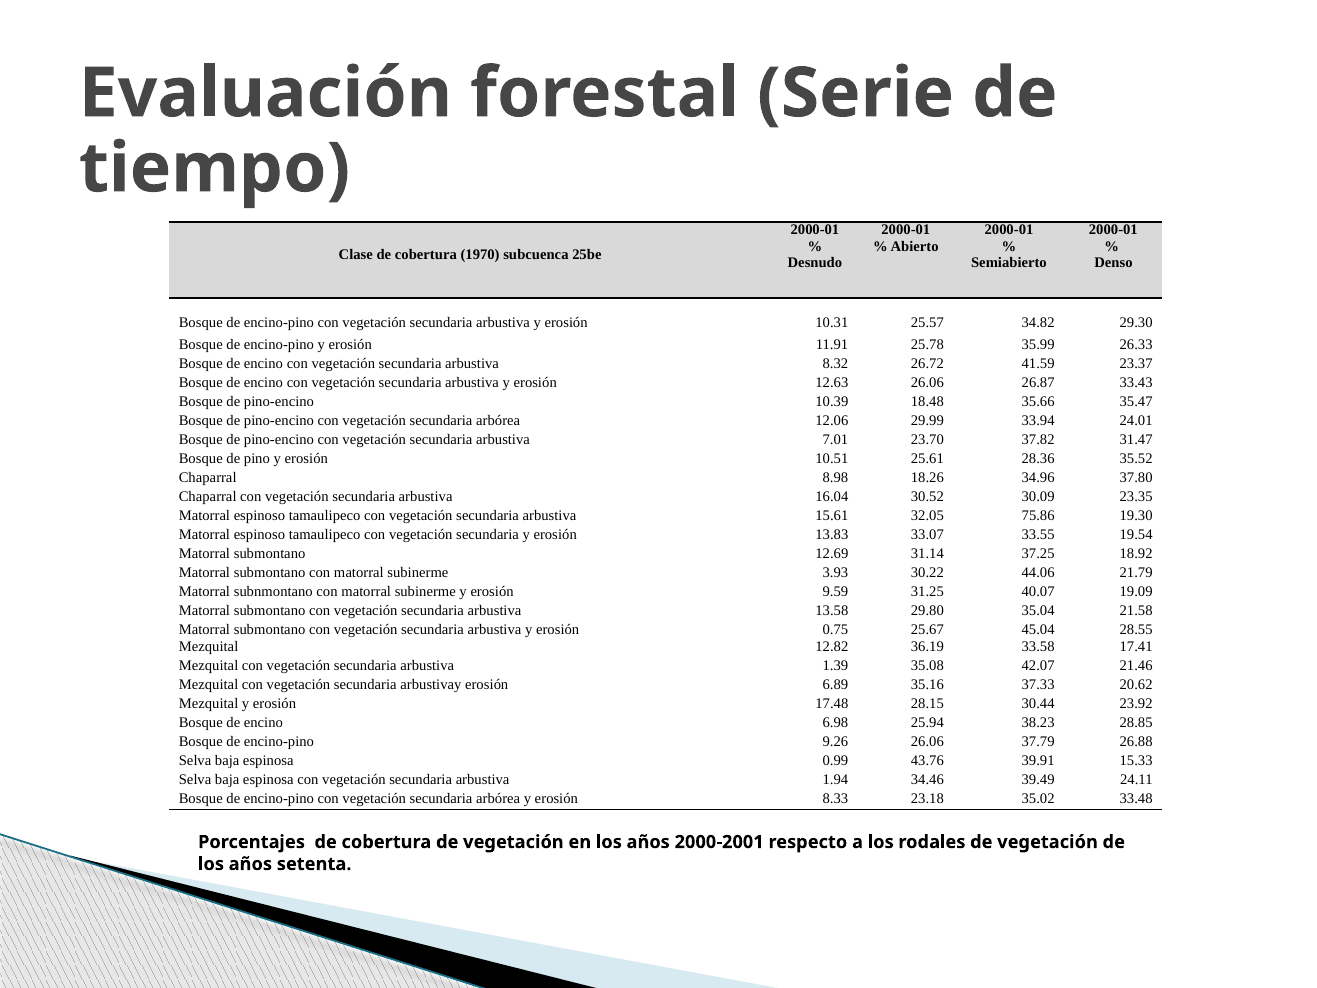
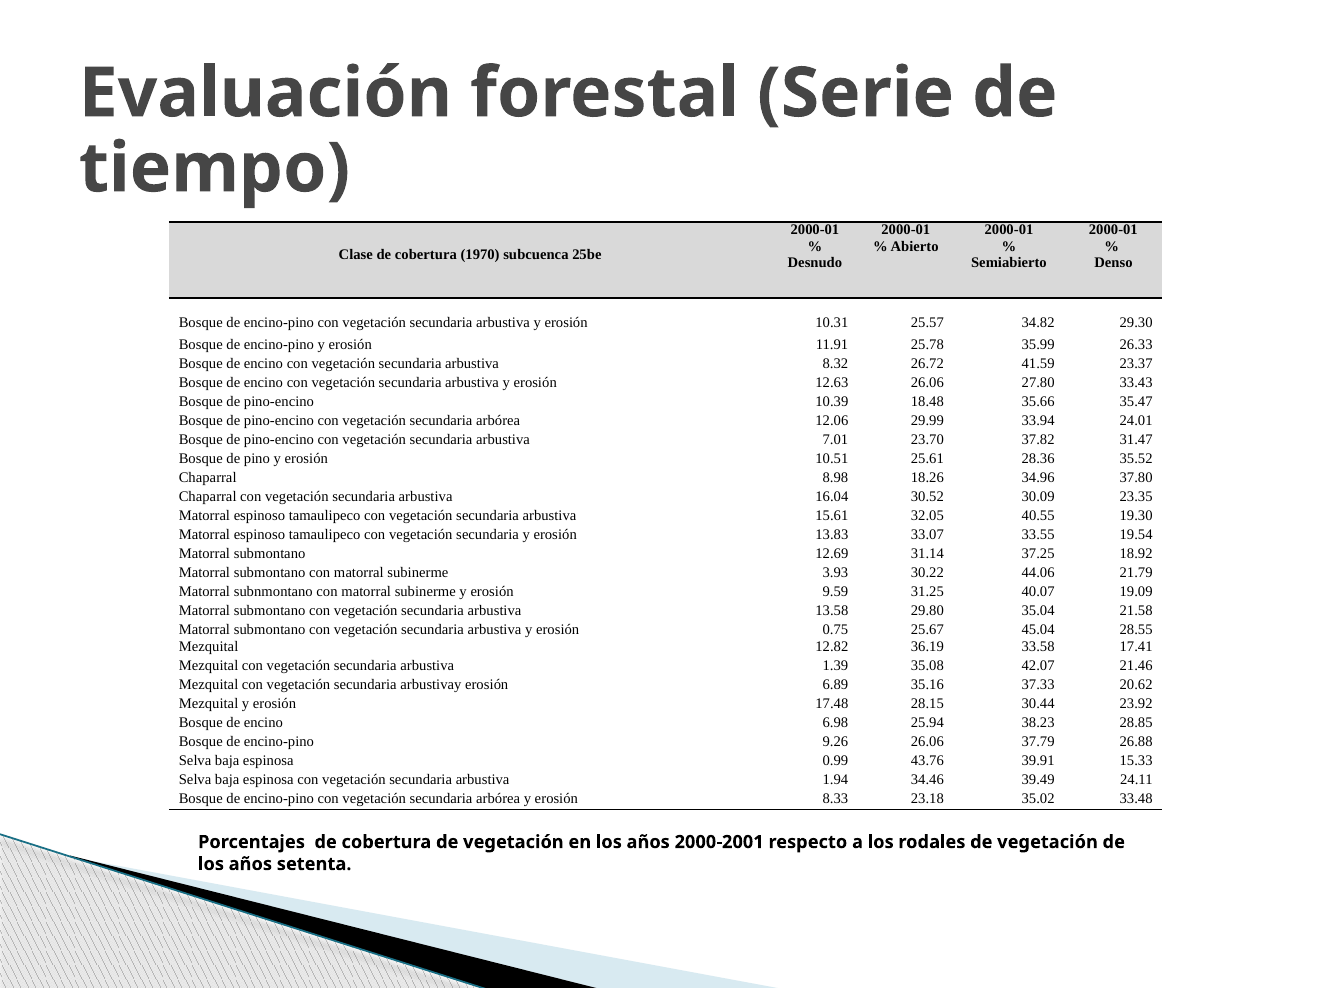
26.87: 26.87 -> 27.80 (1038, 383)
75.86: 75.86 -> 40.55 (1038, 516)
